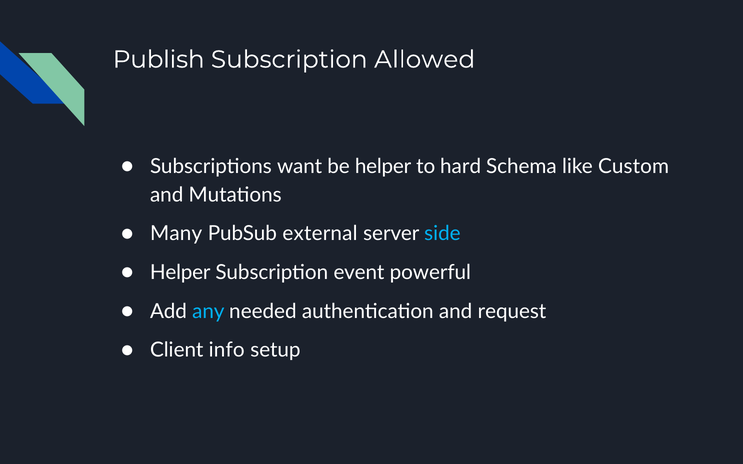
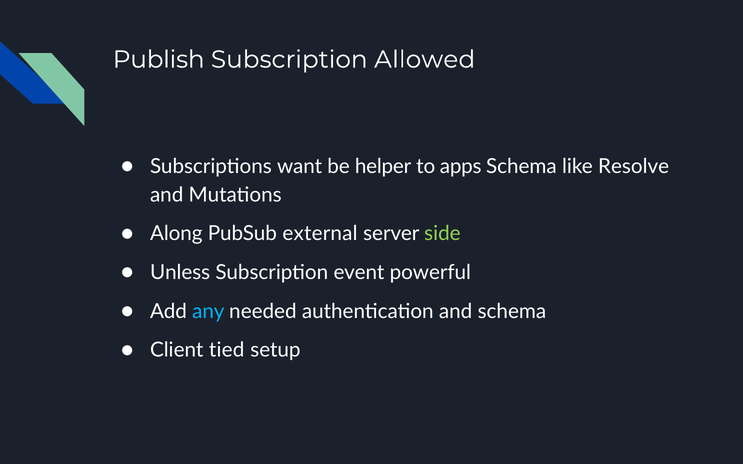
hard: hard -> apps (461, 167)
Custom: Custom -> Resolve (634, 167)
Many: Many -> Along (176, 234)
side colour: light blue -> light green (442, 234)
Helper: Helper -> Unless (180, 273)
and request: request -> schema (512, 311)
info: info -> tied (227, 350)
